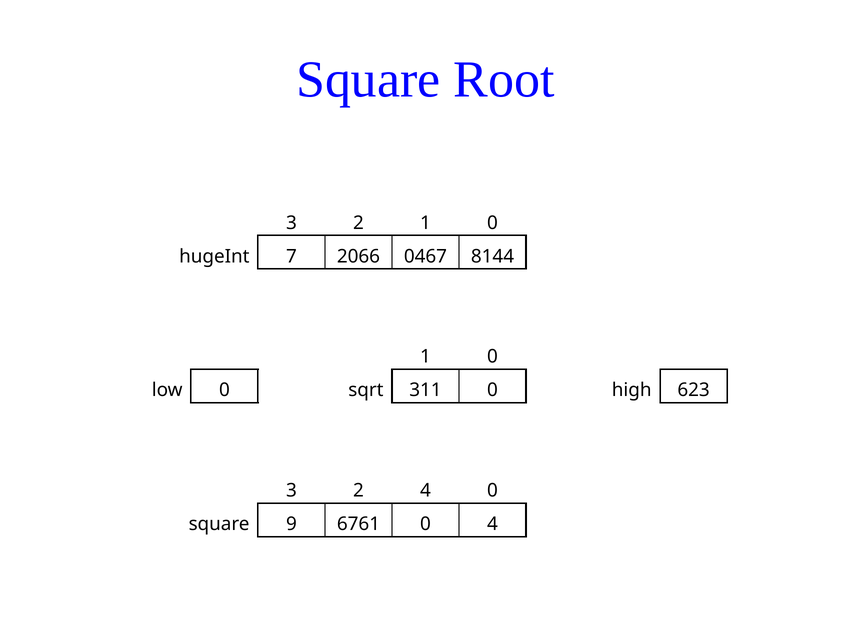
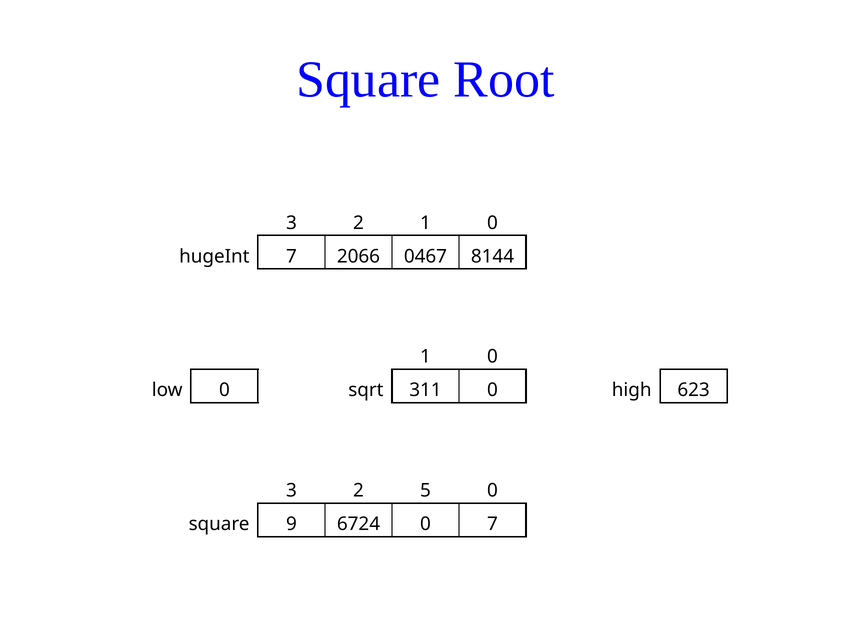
2 4: 4 -> 5 (426, 491)
6761: 6761 -> 6724 (359, 524)
0 4: 4 -> 7 (493, 524)
